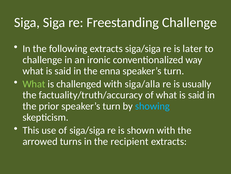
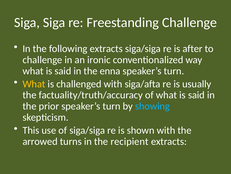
later: later -> after (193, 48)
What colour: light green -> yellow (34, 84)
siga/alla: siga/alla -> siga/afta (143, 84)
